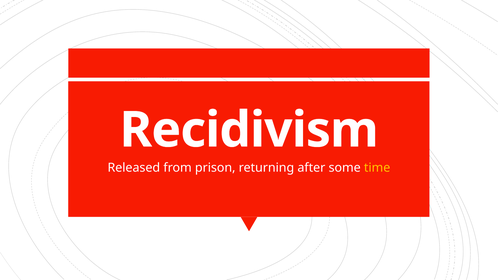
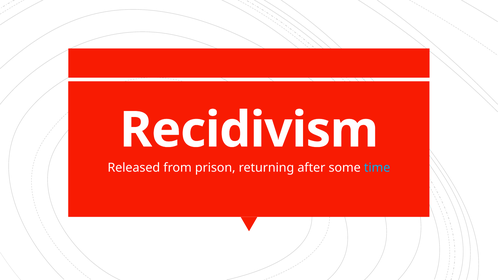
time colour: yellow -> light blue (377, 168)
